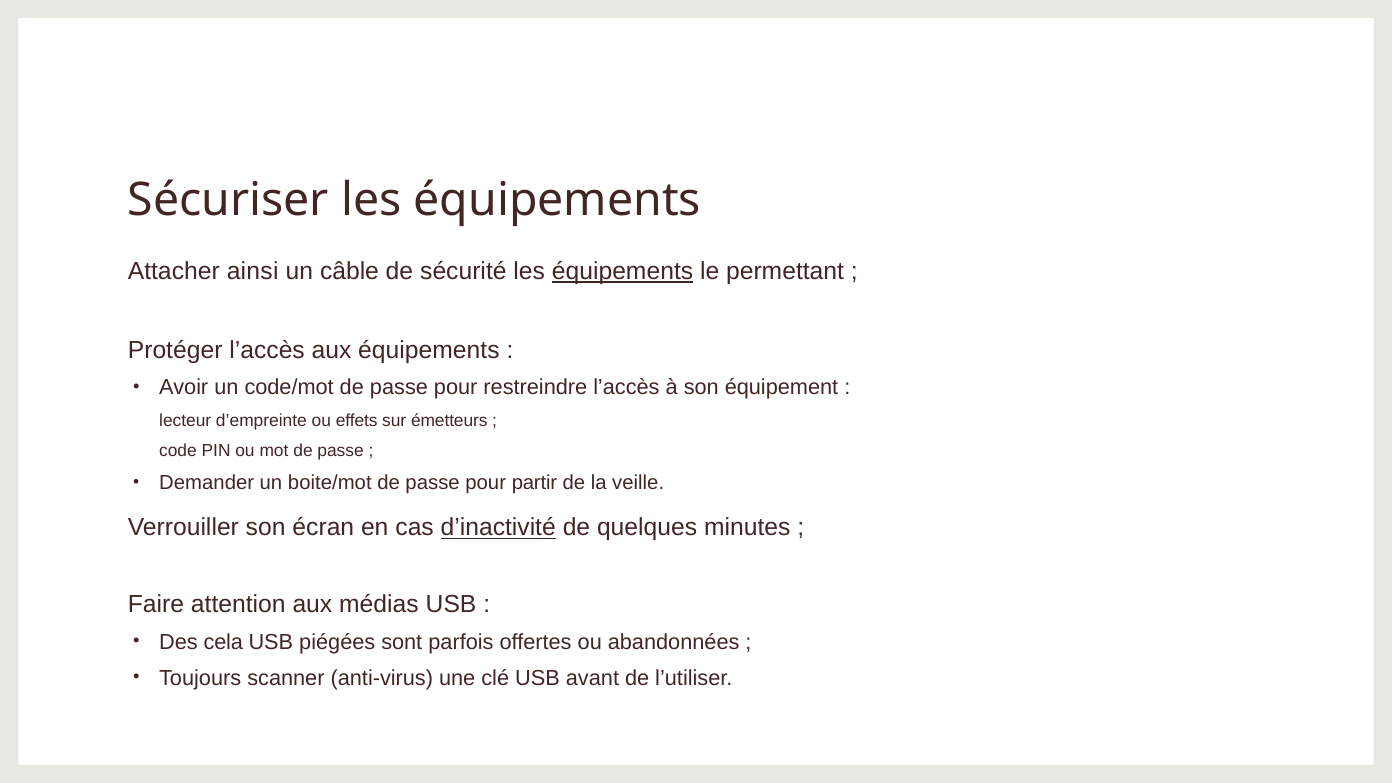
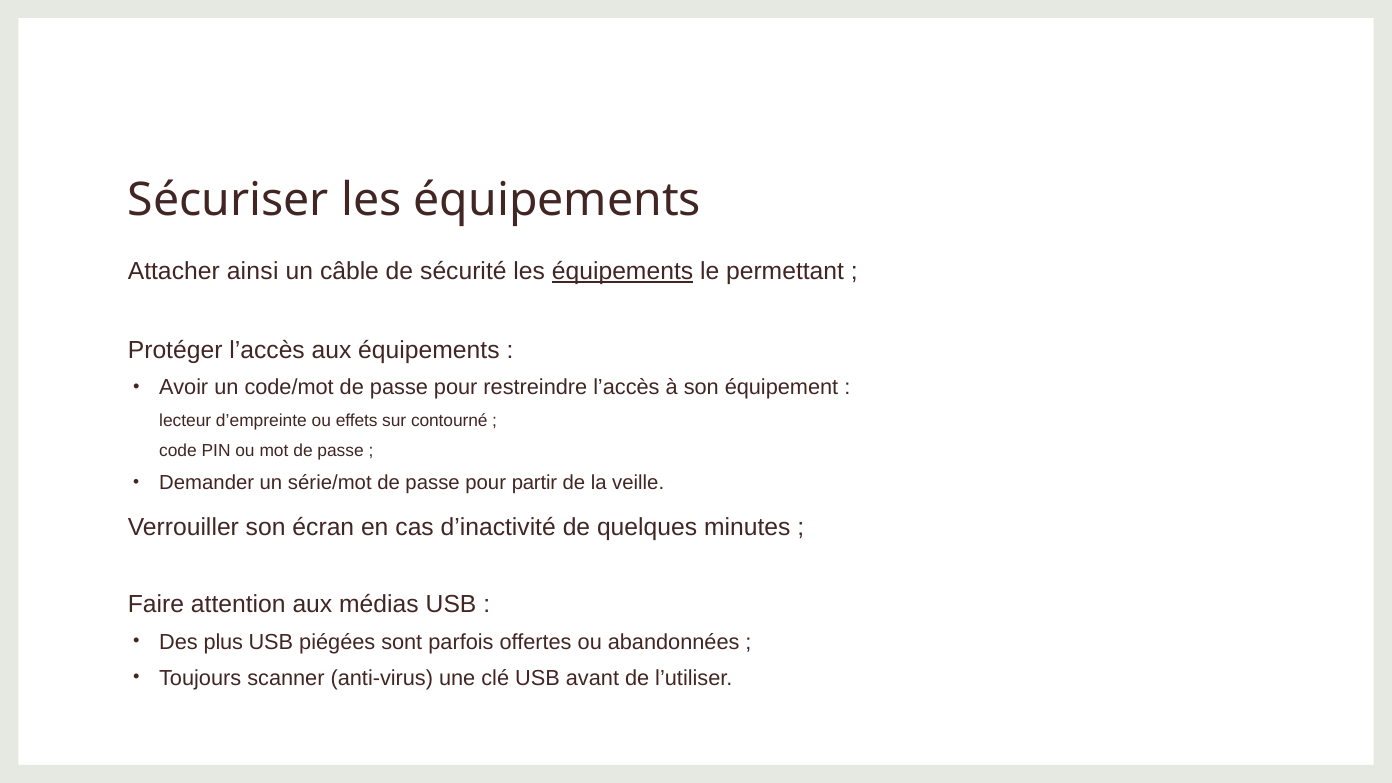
émetteurs: émetteurs -> contourné (449, 420)
boite/mot: boite/mot -> série/mot (330, 483)
d’inactivité underline: present -> none (498, 528)
cela: cela -> plus (223, 642)
